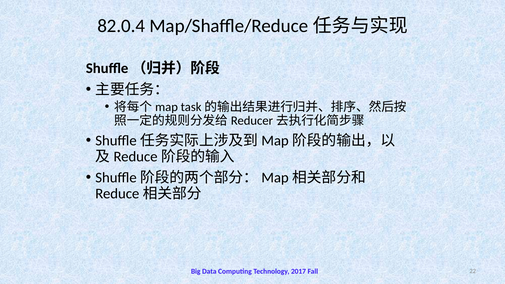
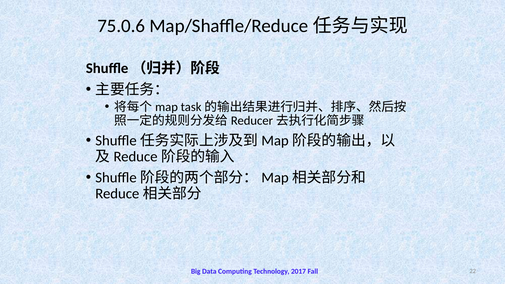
82.0.4: 82.0.4 -> 75.0.6 (121, 26)
